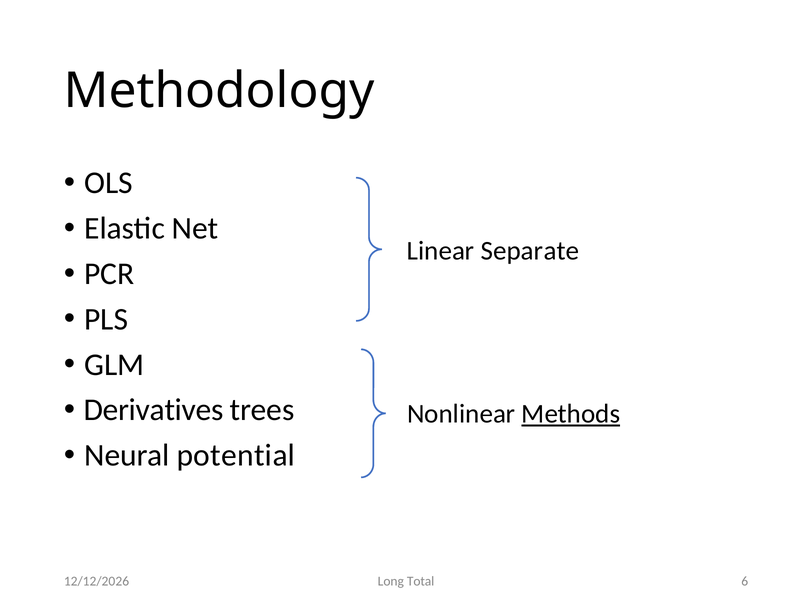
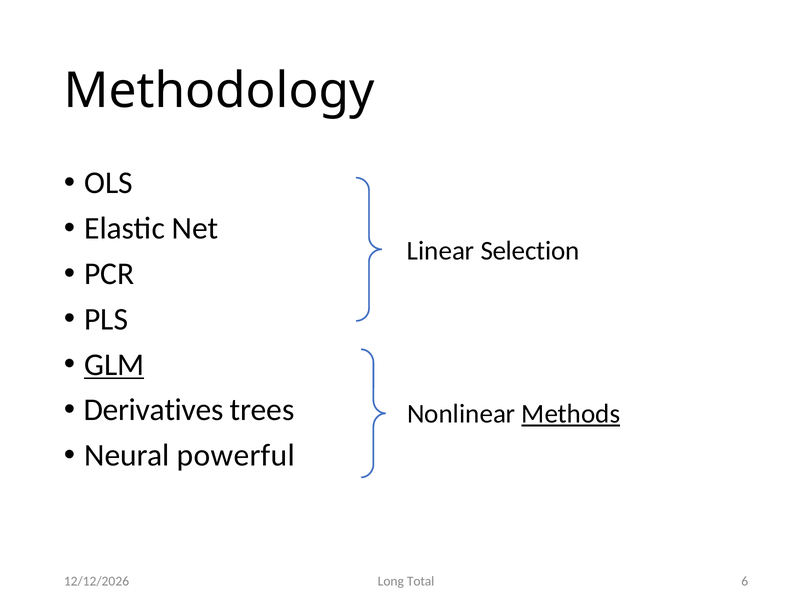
Separate: Separate -> Selection (530, 251)
GLM underline: none -> present (114, 365)
potential: potential -> powerful (236, 455)
